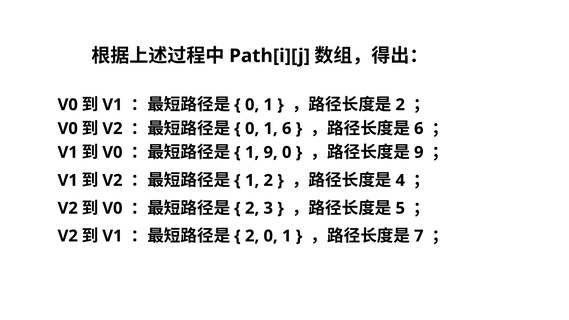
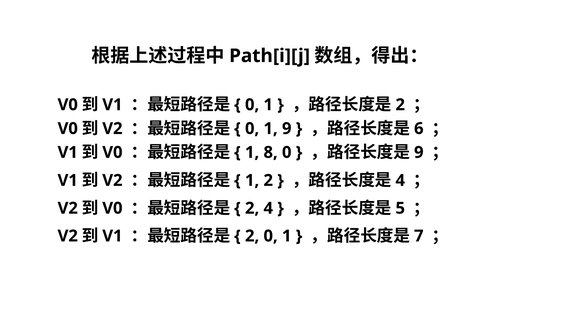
1 6: 6 -> 9 (287, 129)
1 9: 9 -> 8 (271, 152)
2 3: 3 -> 4 (268, 208)
